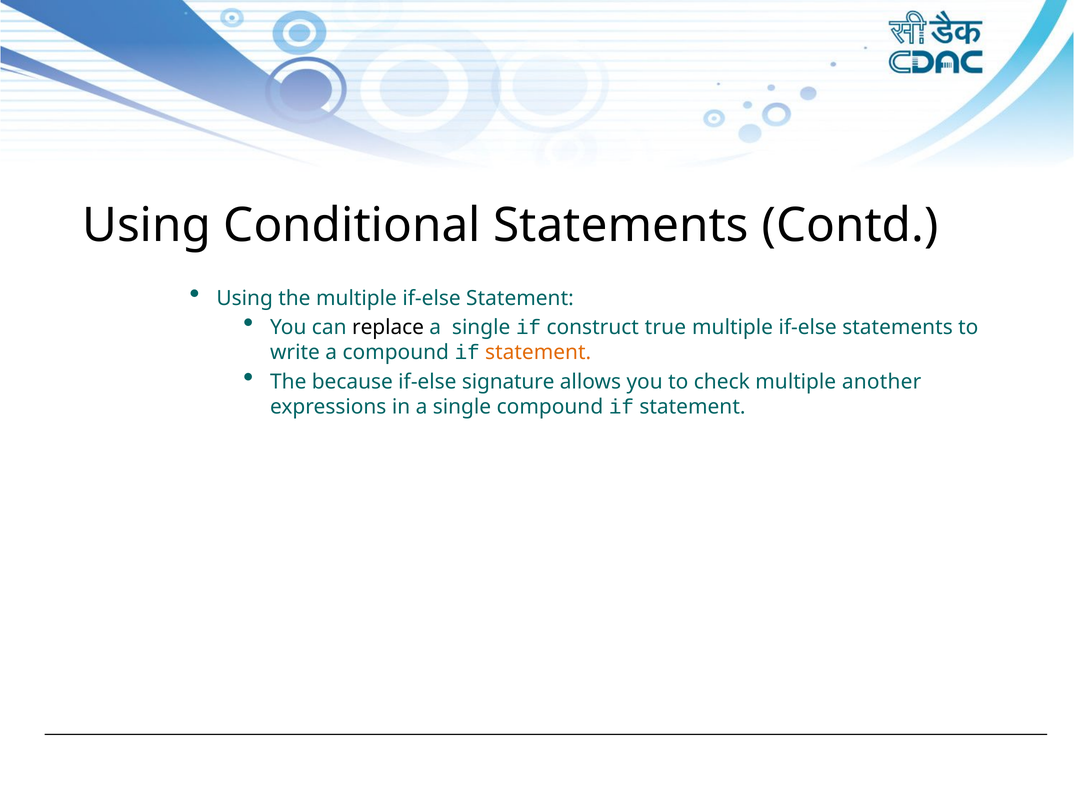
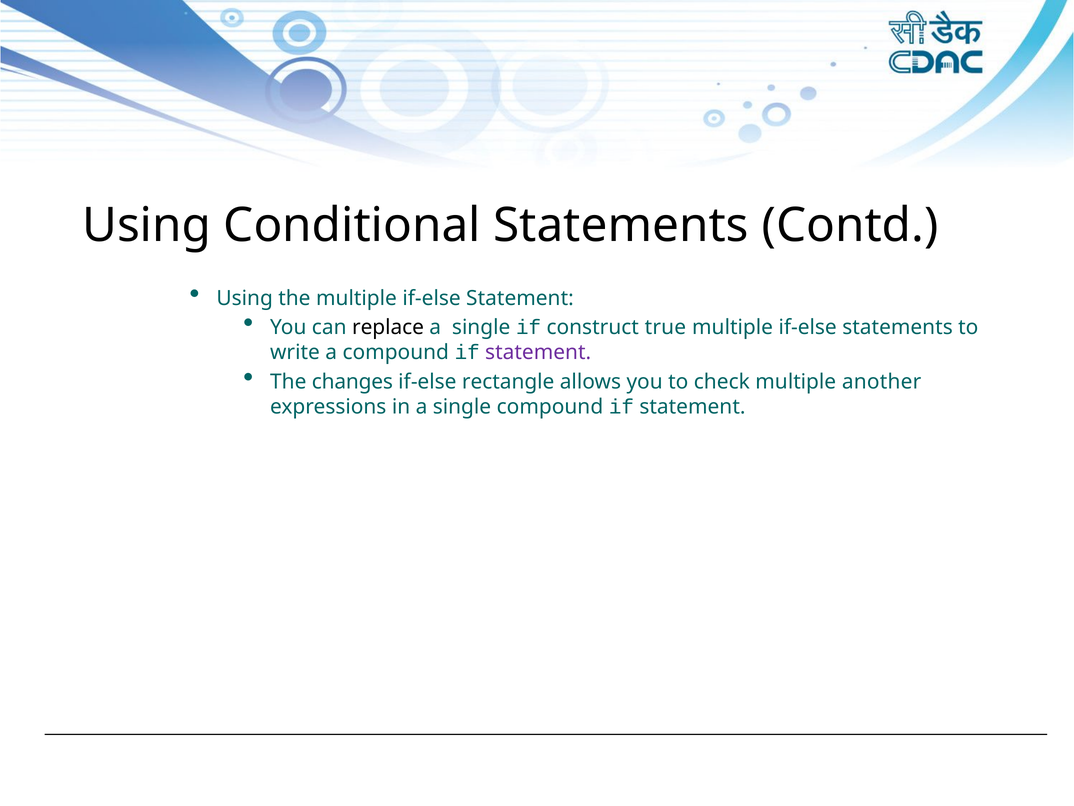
statement colour: orange -> purple (538, 352)
because: because -> changes (352, 382)
signature: signature -> rectangle (508, 382)
